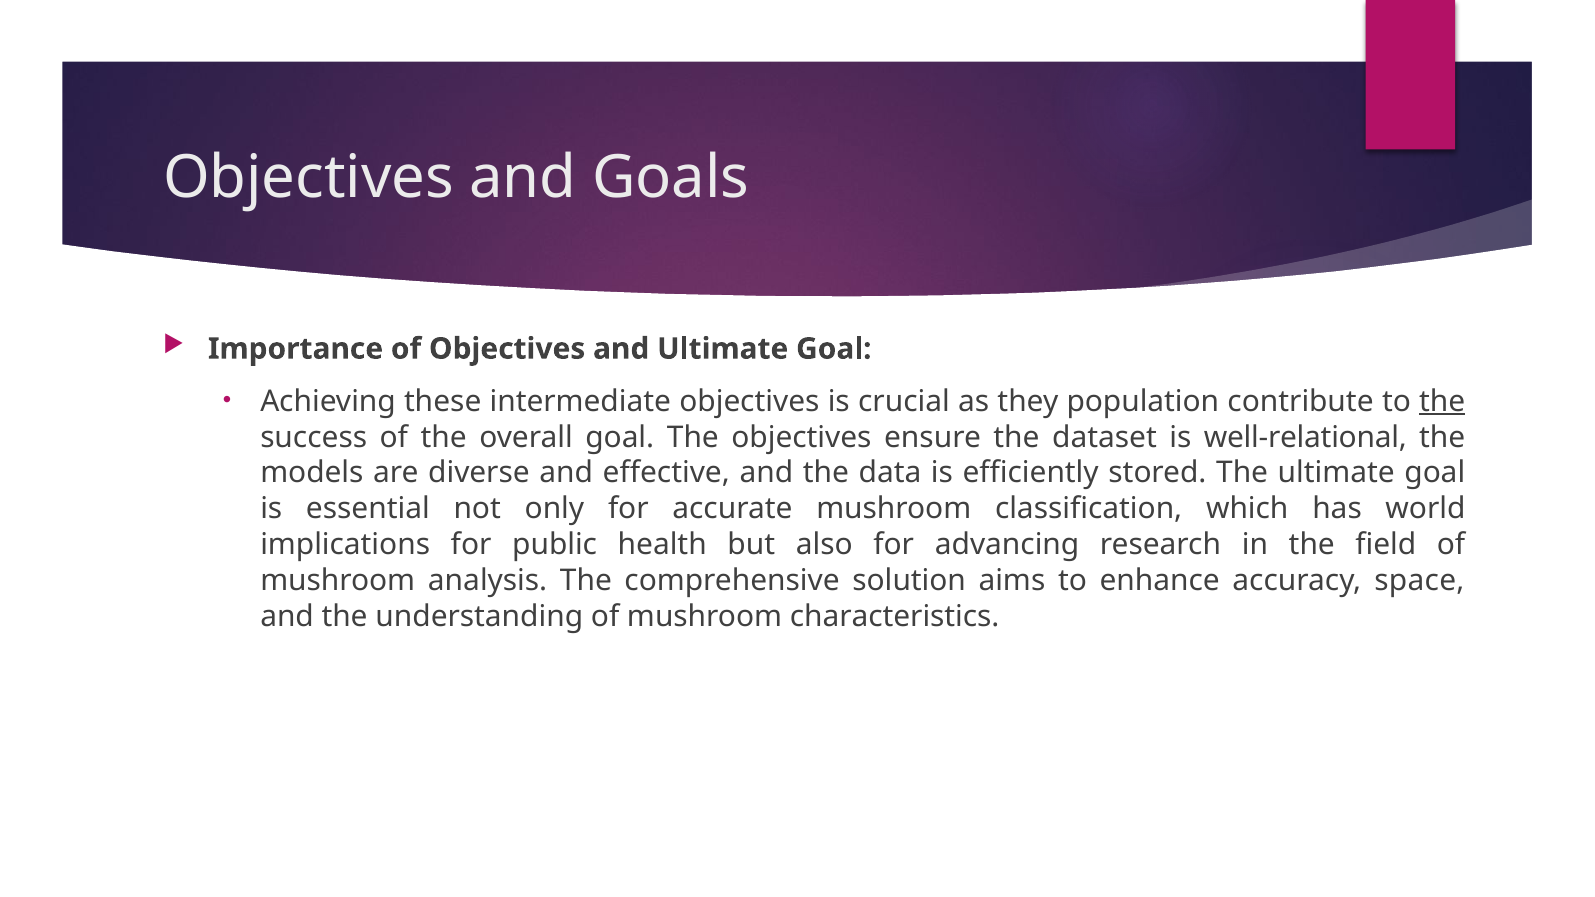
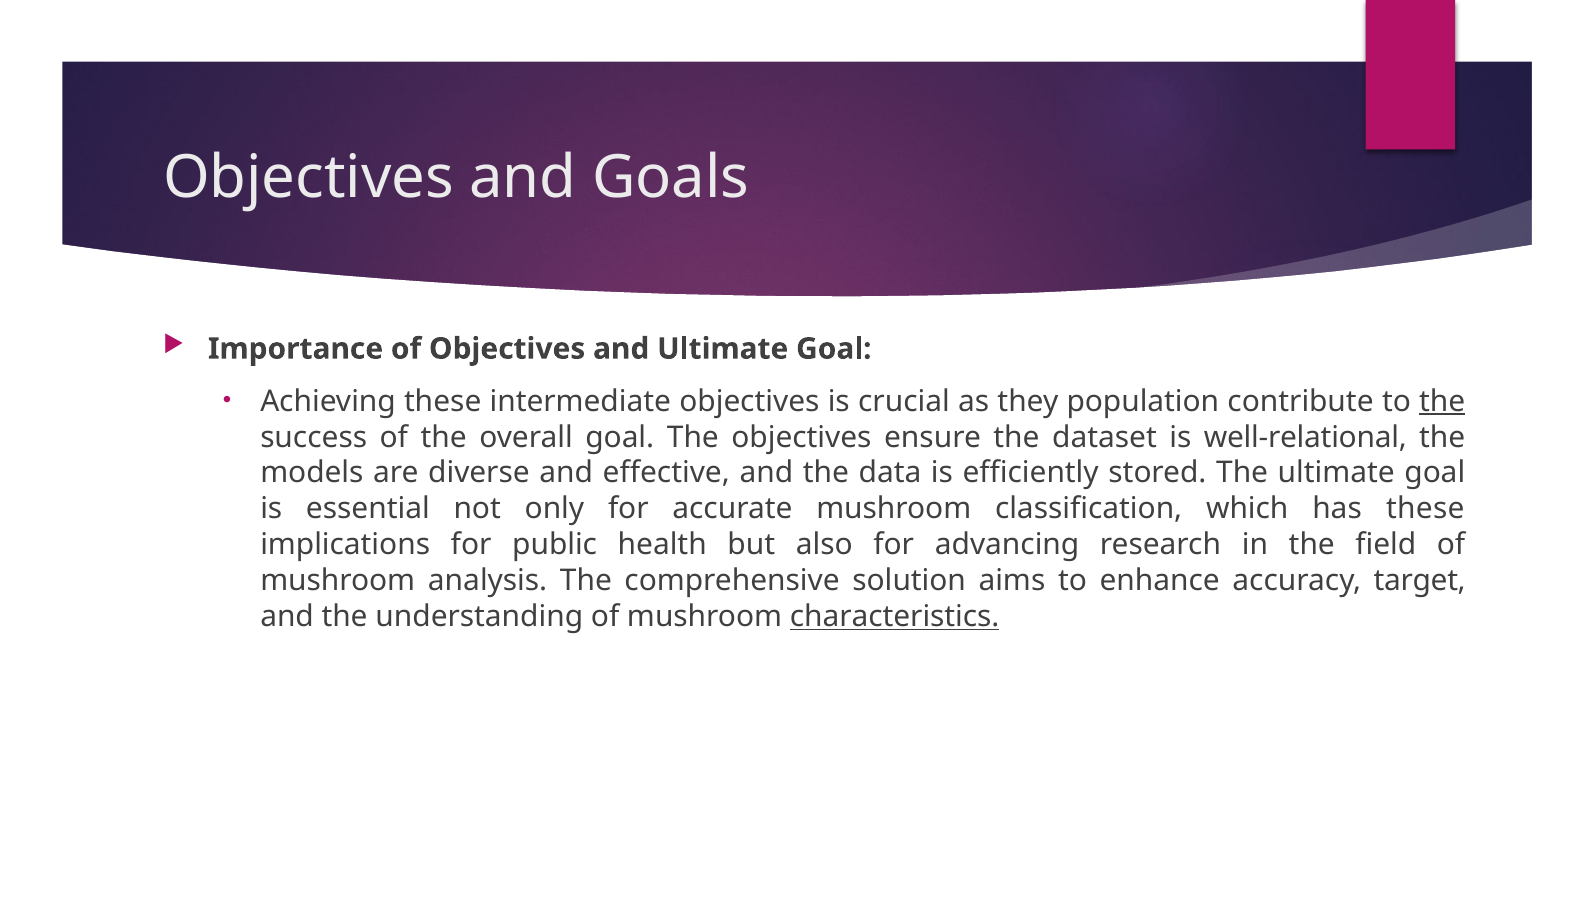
has world: world -> these (1425, 509)
space: space -> target (1420, 581)
characteristics underline: none -> present (895, 617)
